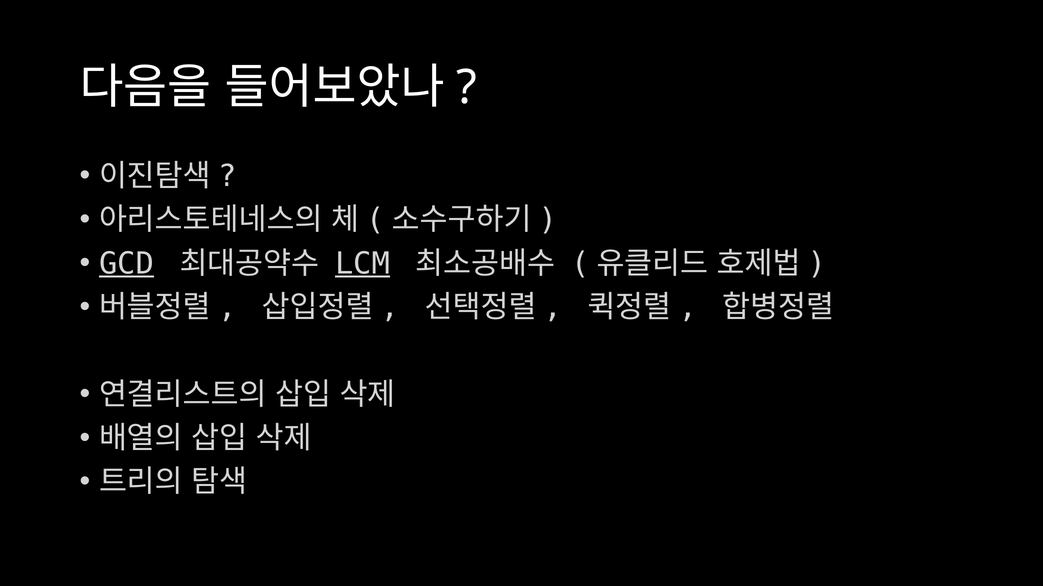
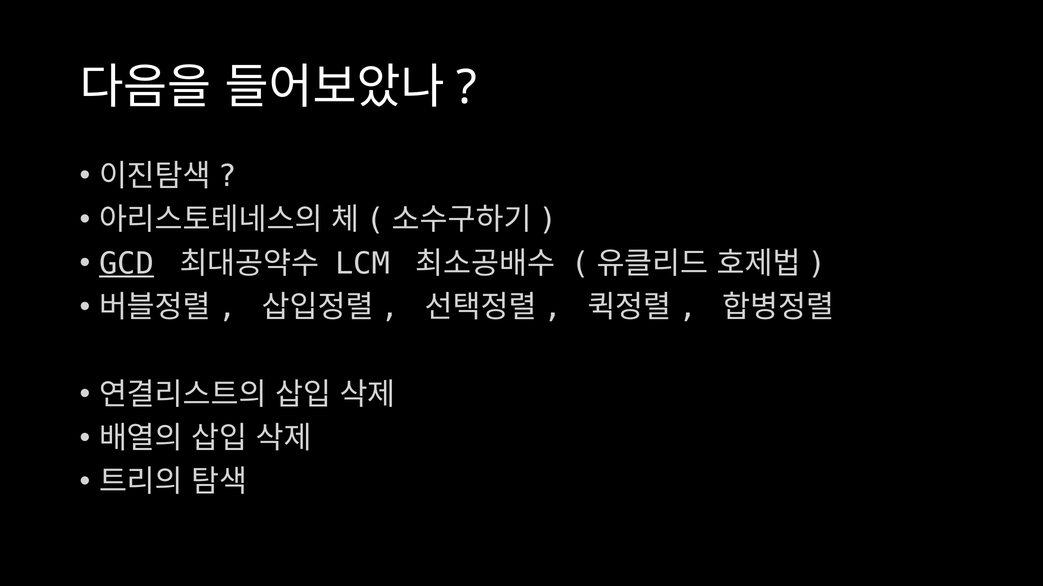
LCM underline: present -> none (362, 264)
